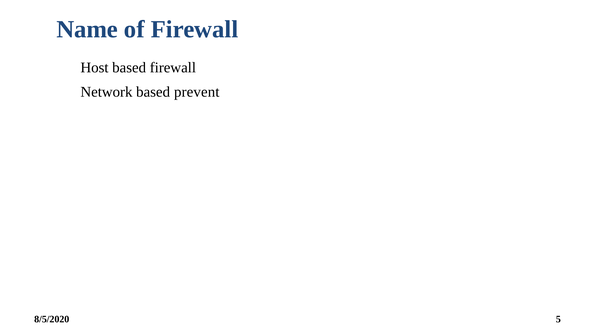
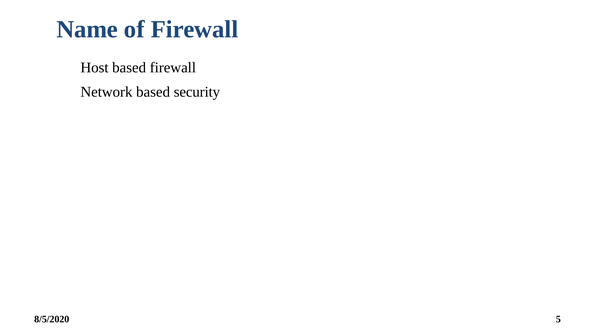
prevent: prevent -> security (197, 92)
